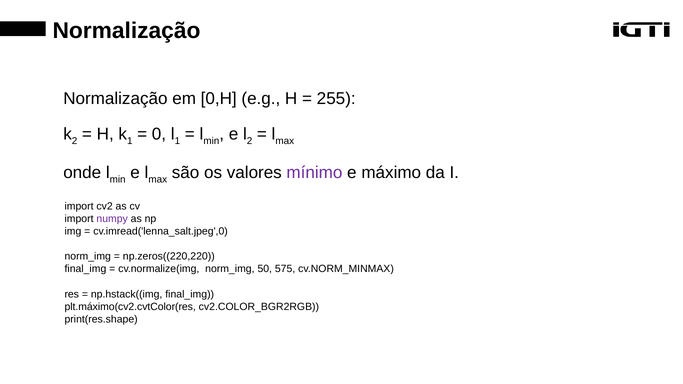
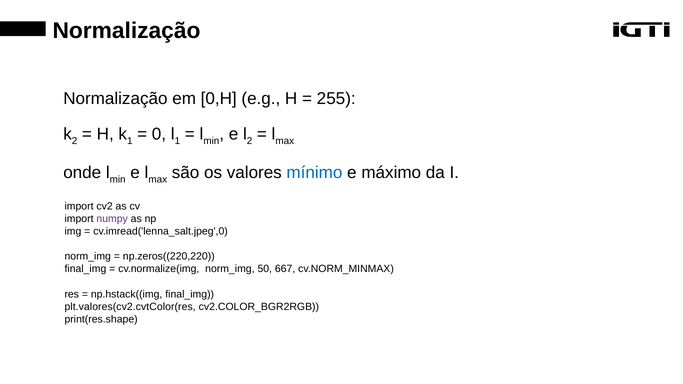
mínimo colour: purple -> blue (314, 173)
575: 575 -> 667 (285, 269)
plt.máximo(cv2.cvtColor(res: plt.máximo(cv2.cvtColor(res -> plt.valores(cv2.cvtColor(res (130, 307)
